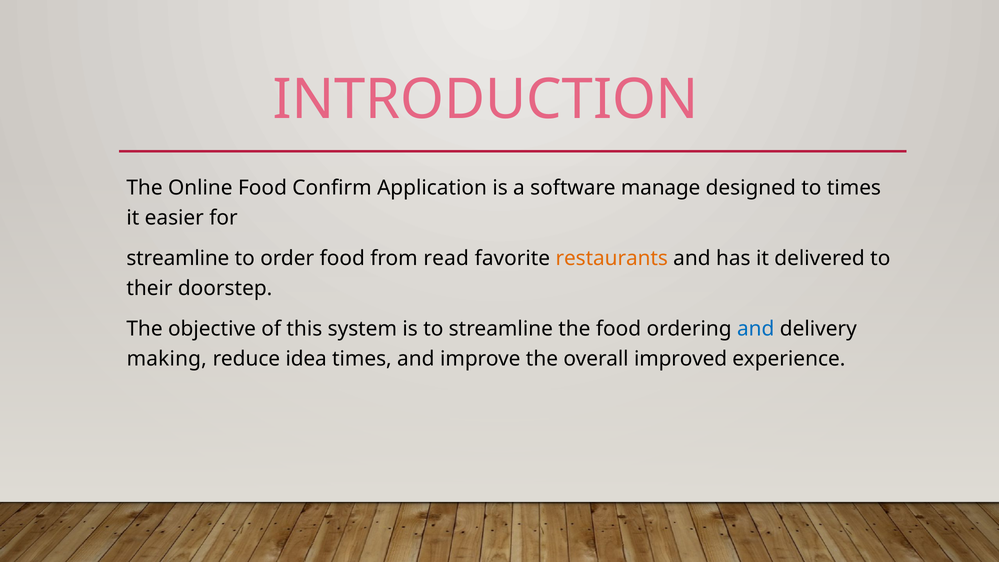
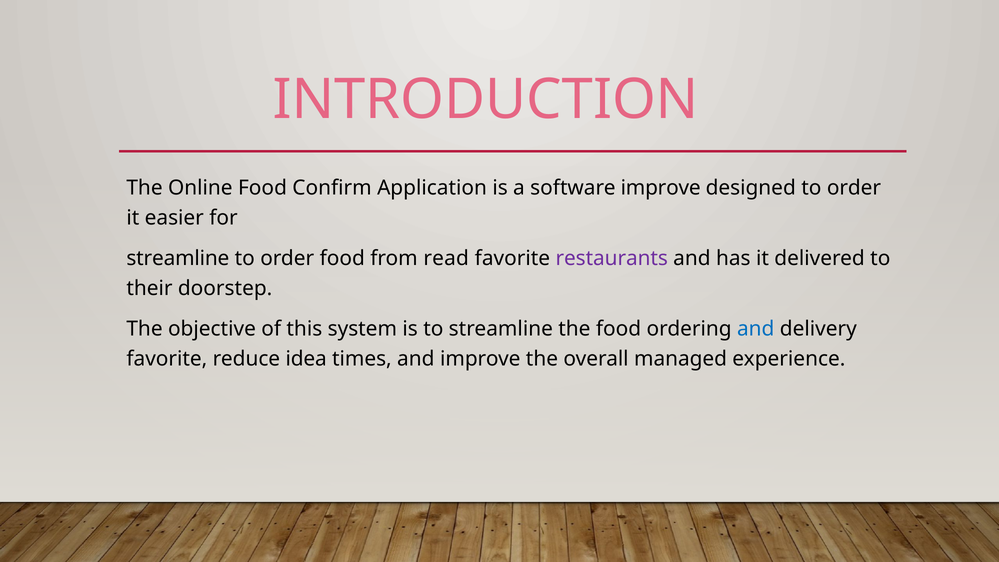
software manage: manage -> improve (661, 188)
designed to times: times -> order (854, 188)
restaurants colour: orange -> purple (612, 258)
making: making -> favorite (167, 359)
improved: improved -> managed (681, 359)
